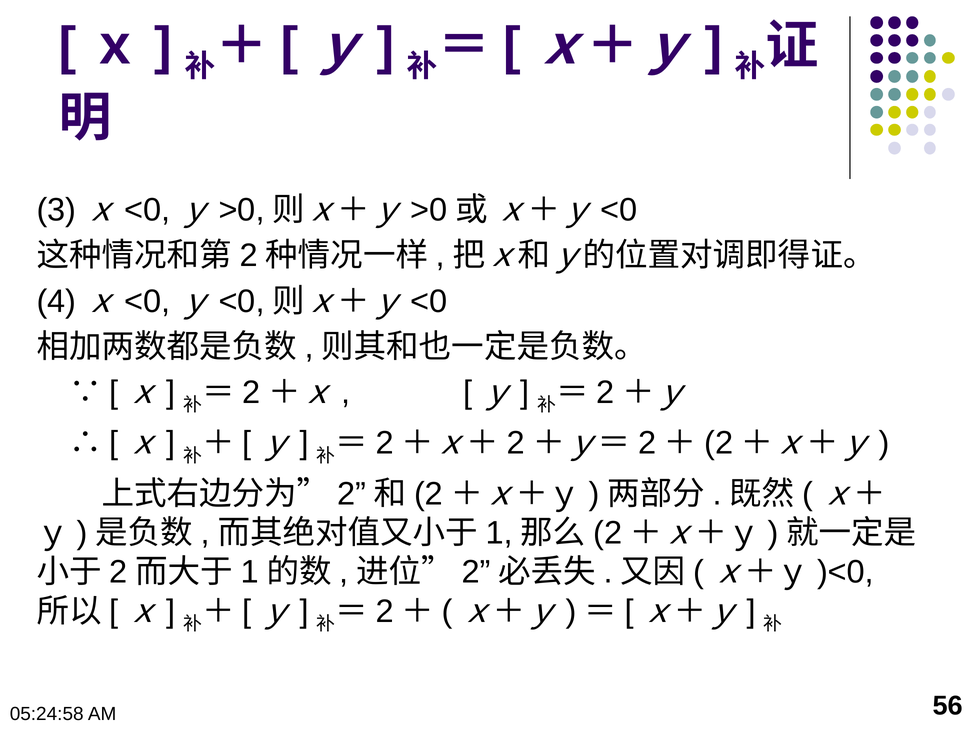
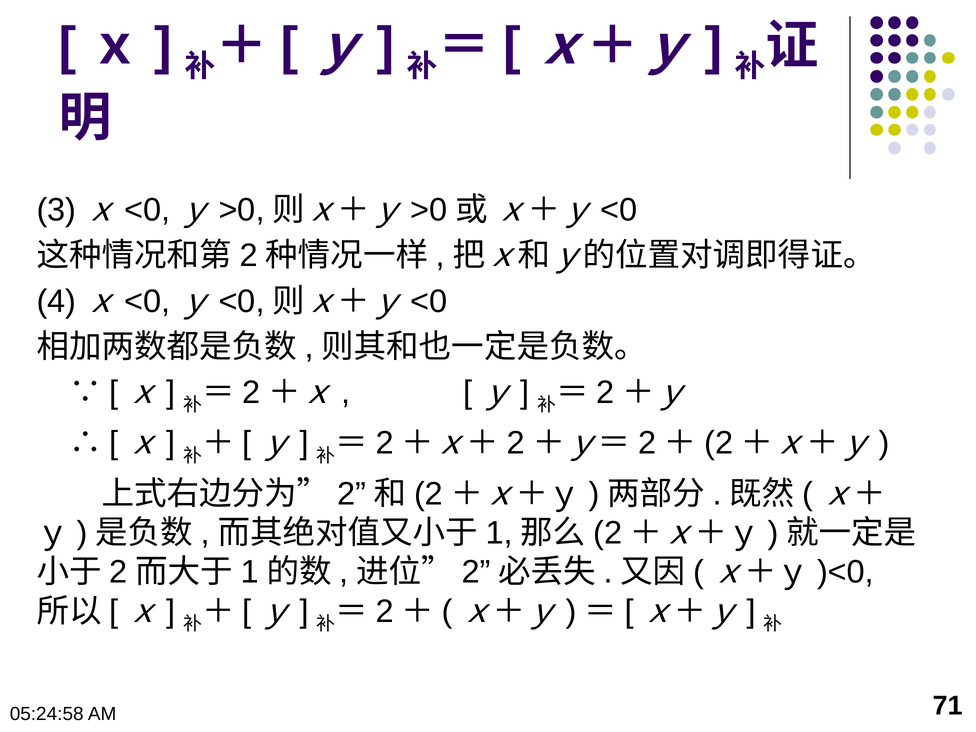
56: 56 -> 71 (948, 706)
